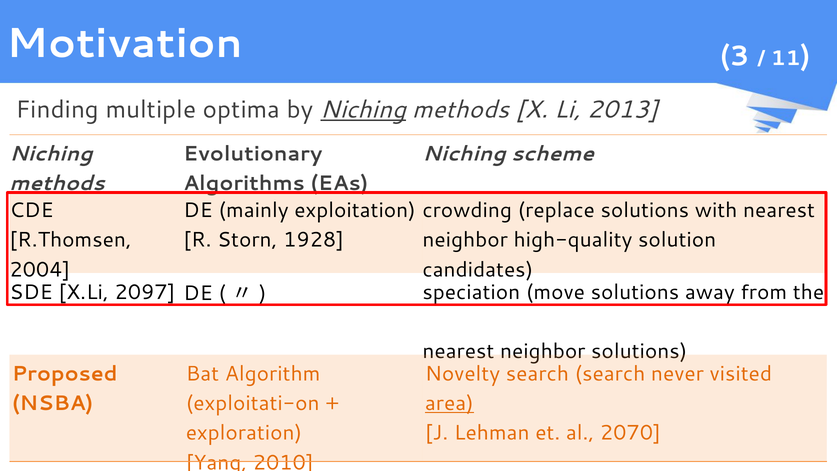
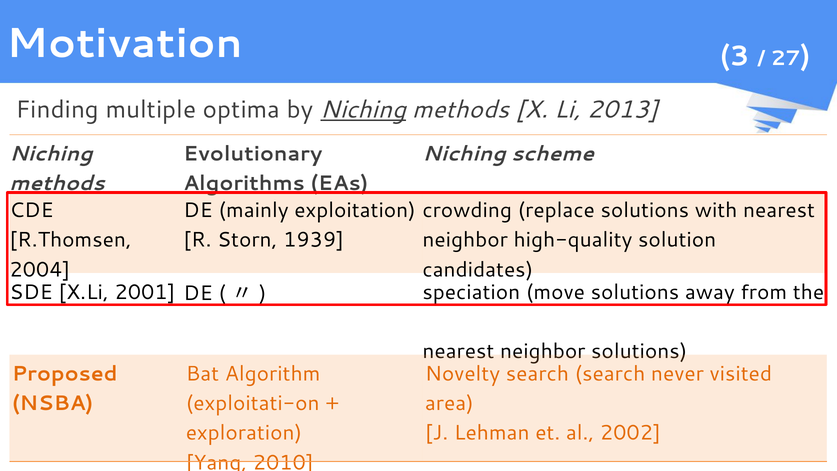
11: 11 -> 27 (786, 58)
1928: 1928 -> 1939 (314, 240)
2097: 2097 -> 2001 (145, 292)
area underline: present -> none (449, 403)
2070: 2070 -> 2002 (630, 433)
